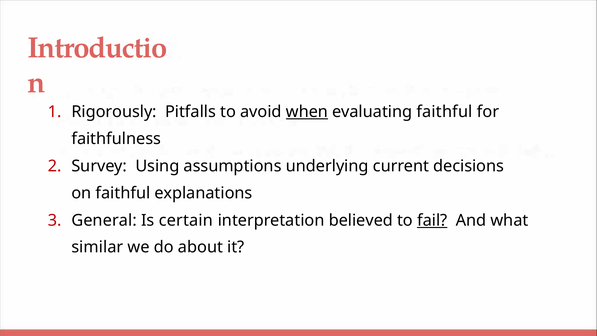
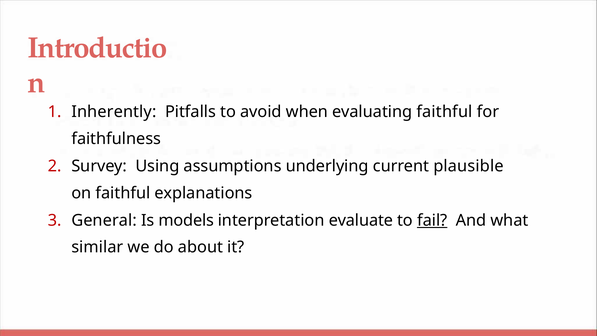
Rigorously: Rigorously -> Inherently (114, 112)
when underline: present -> none (307, 112)
decisions: decisions -> plausible (469, 166)
certain: certain -> models (186, 220)
believed: believed -> evaluate (361, 220)
